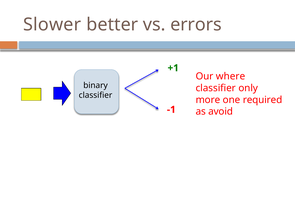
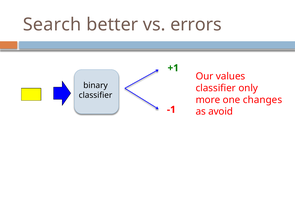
Slower: Slower -> Search (52, 25)
where: where -> values (231, 76)
required: required -> changes (263, 100)
